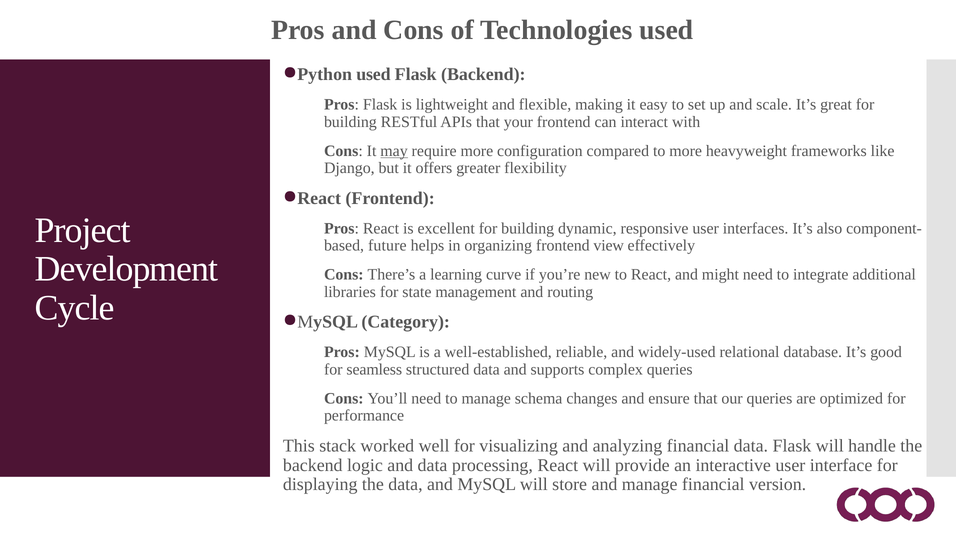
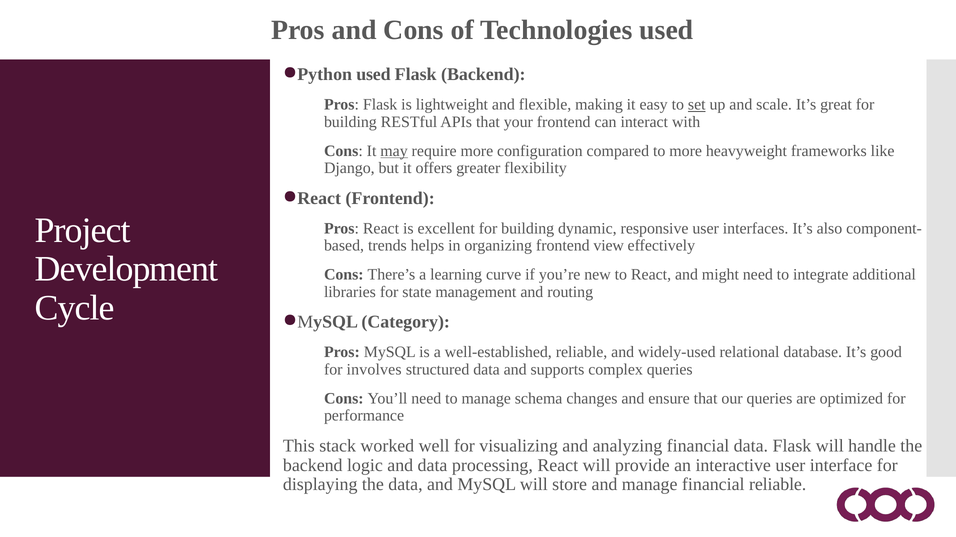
set underline: none -> present (697, 105)
future: future -> trends (387, 246)
seamless: seamless -> involves (374, 370)
financial version: version -> reliable (778, 485)
